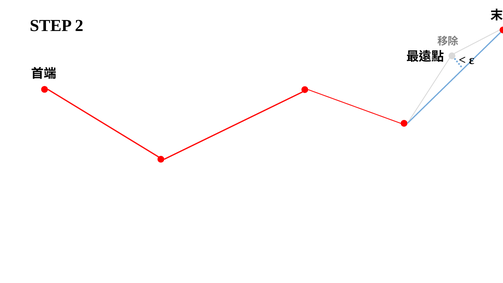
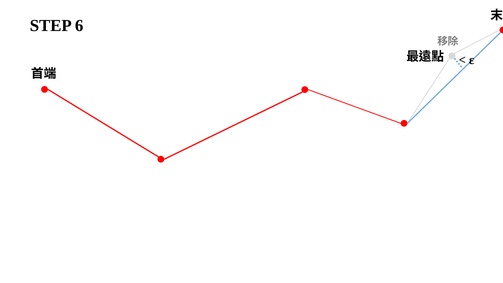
2: 2 -> 6 (79, 26)
